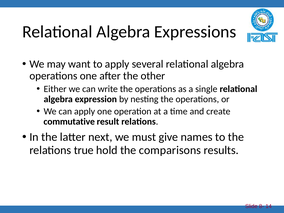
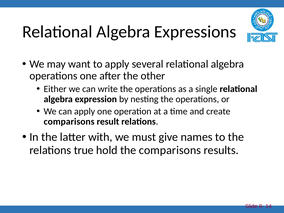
commutative: commutative -> comparisons (69, 122)
next: next -> with (100, 137)
